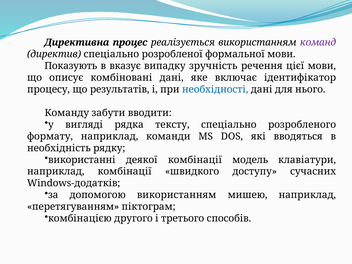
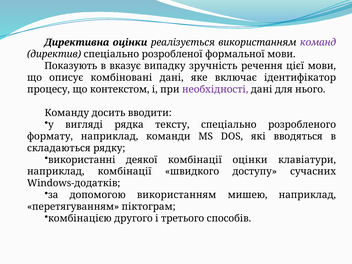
Директивна процес: процес -> оцінки (130, 42)
результатів: результатів -> контекстом (120, 89)
необхідності colour: blue -> purple (215, 89)
забути: забути -> досить (108, 113)
необхідність: необхідність -> складаються (59, 148)
комбінації модель: модель -> оцінки (250, 160)
